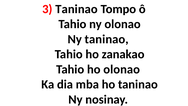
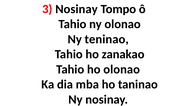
3 Taninao: Taninao -> Nosinay (77, 9)
Ny taninao: taninao -> teninao (107, 39)
